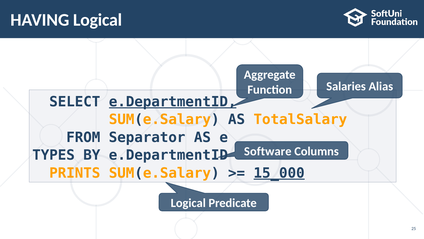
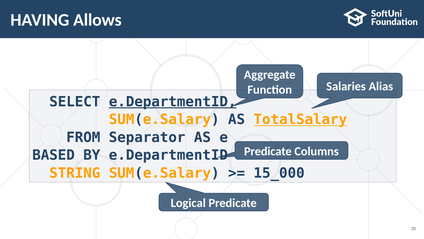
HAVING Logical: Logical -> Allows (97, 20)
TotalSalary underline: none -> present (300, 119)
Software: Software -> Predicate (268, 151)
TYPES: TYPES -> BASED (54, 155)
PRINTS: PRINTS -> STRING (75, 173)
15_000 underline: present -> none (279, 173)
